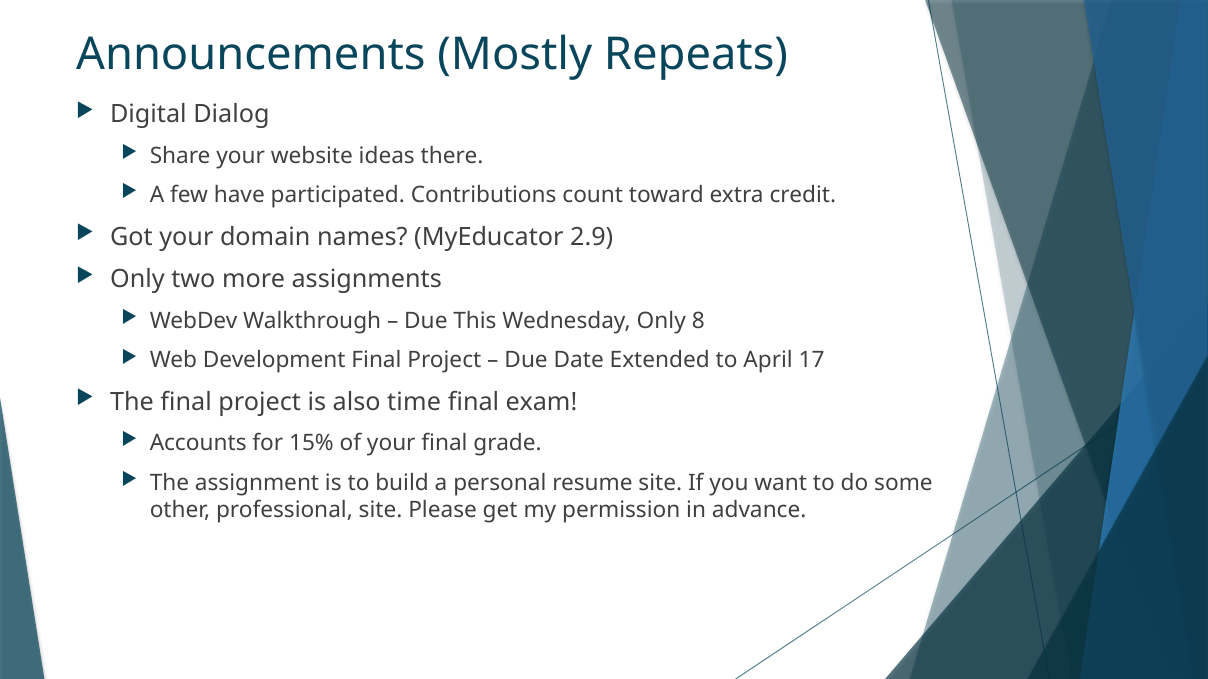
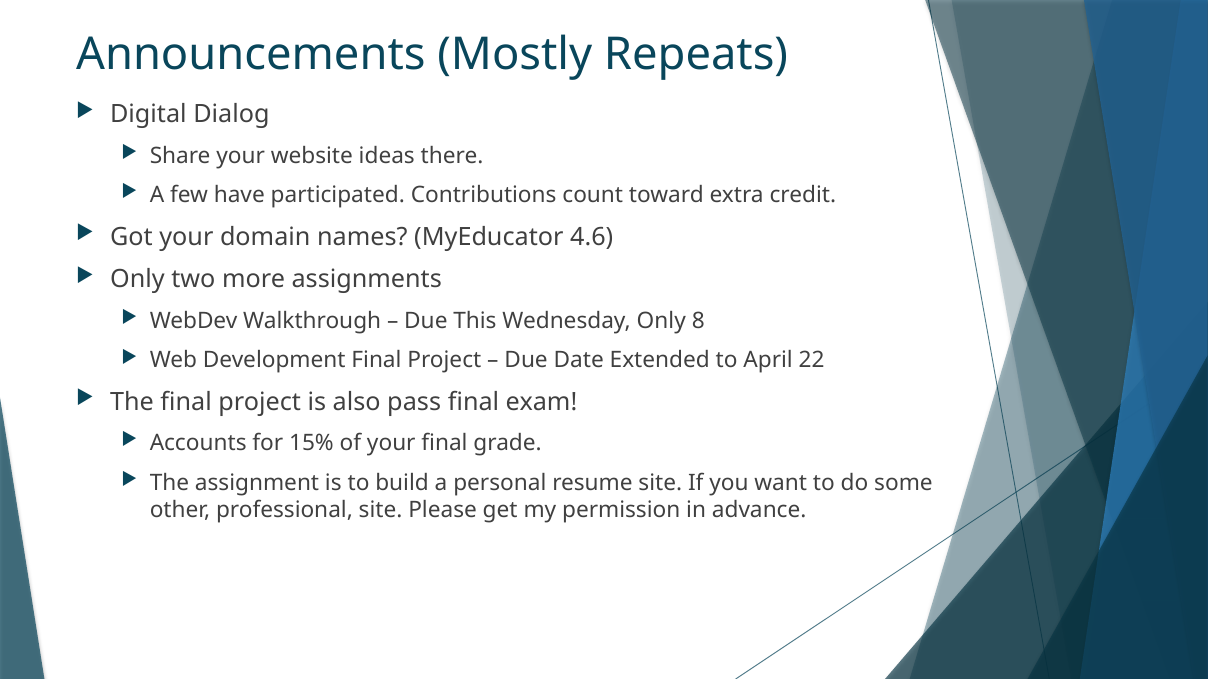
2.9: 2.9 -> 4.6 (592, 237)
17: 17 -> 22 (812, 361)
time: time -> pass (414, 402)
